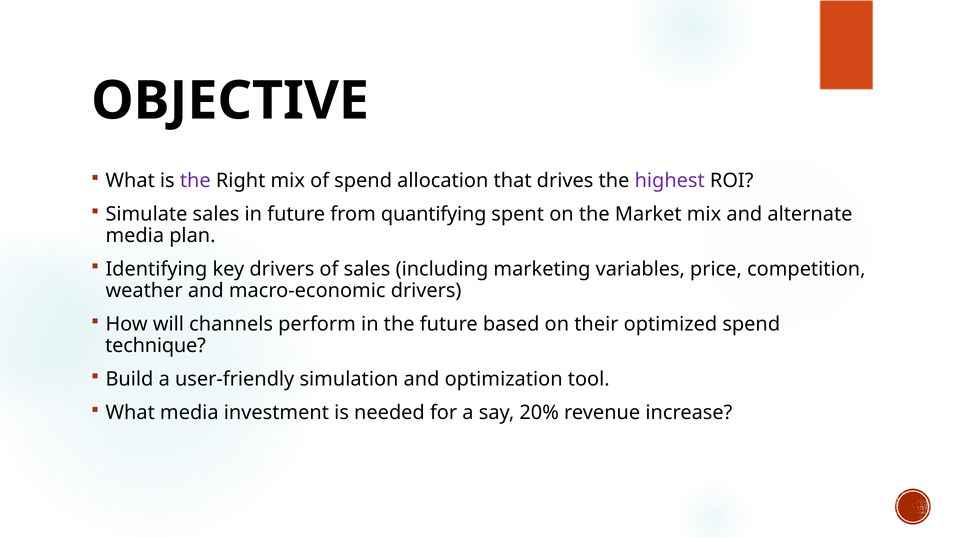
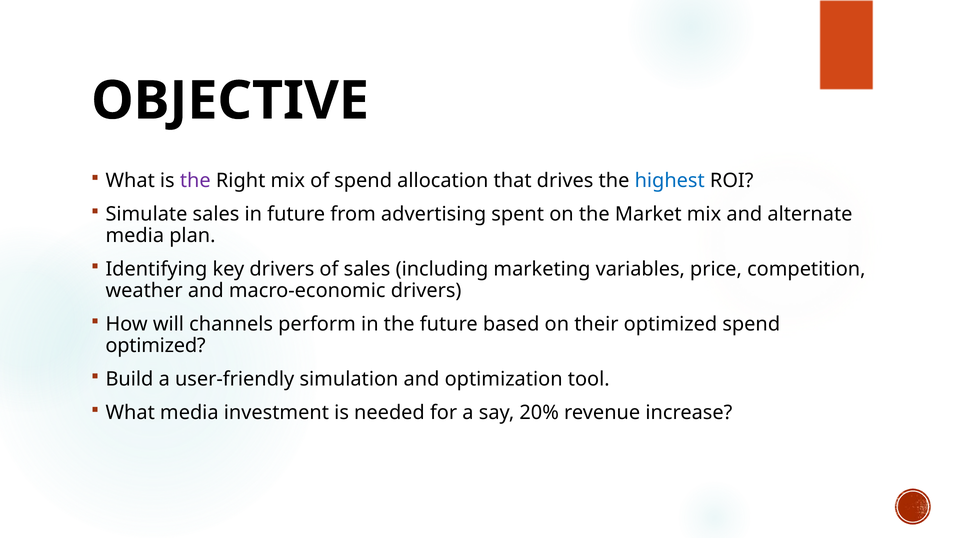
highest colour: purple -> blue (670, 181)
quantifying: quantifying -> advertising (434, 214)
technique: technique -> optimized (156, 346)
